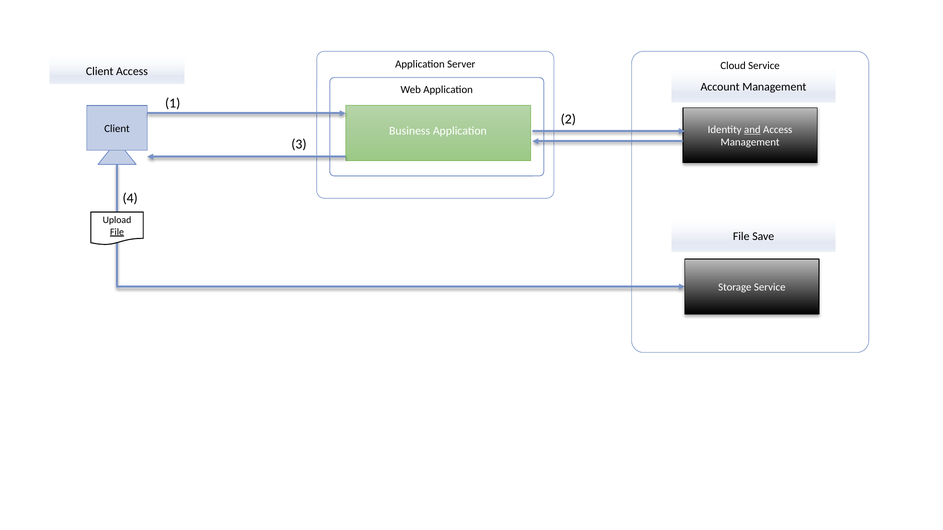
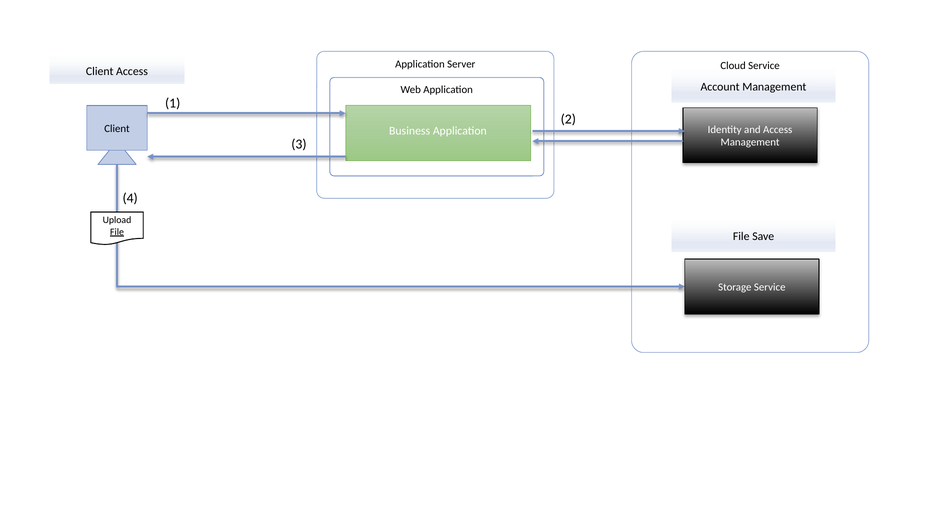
and underline: present -> none (752, 130)
